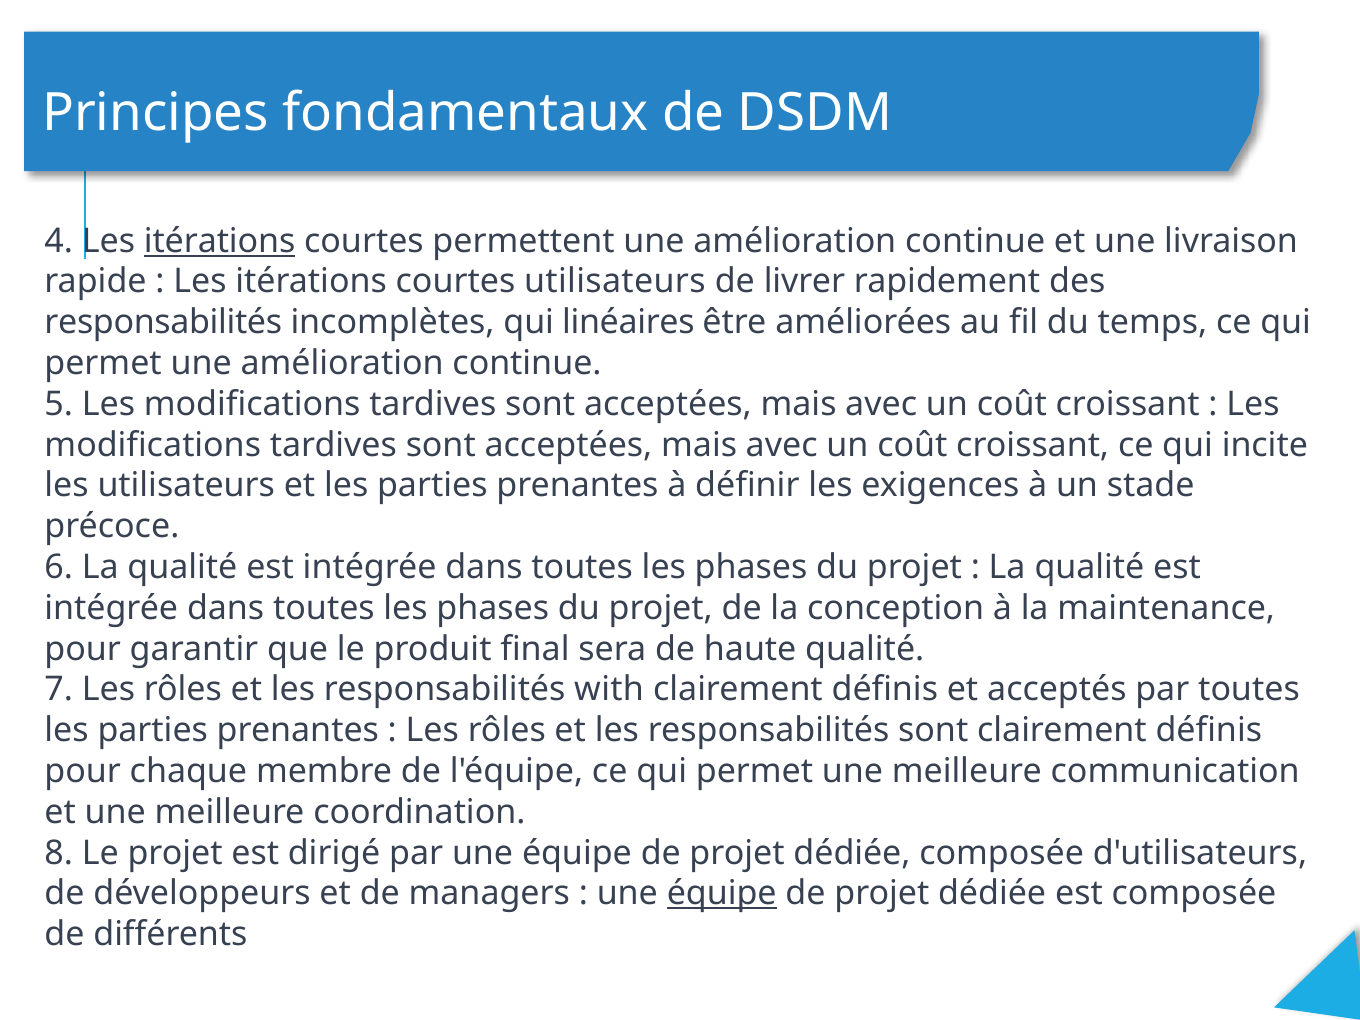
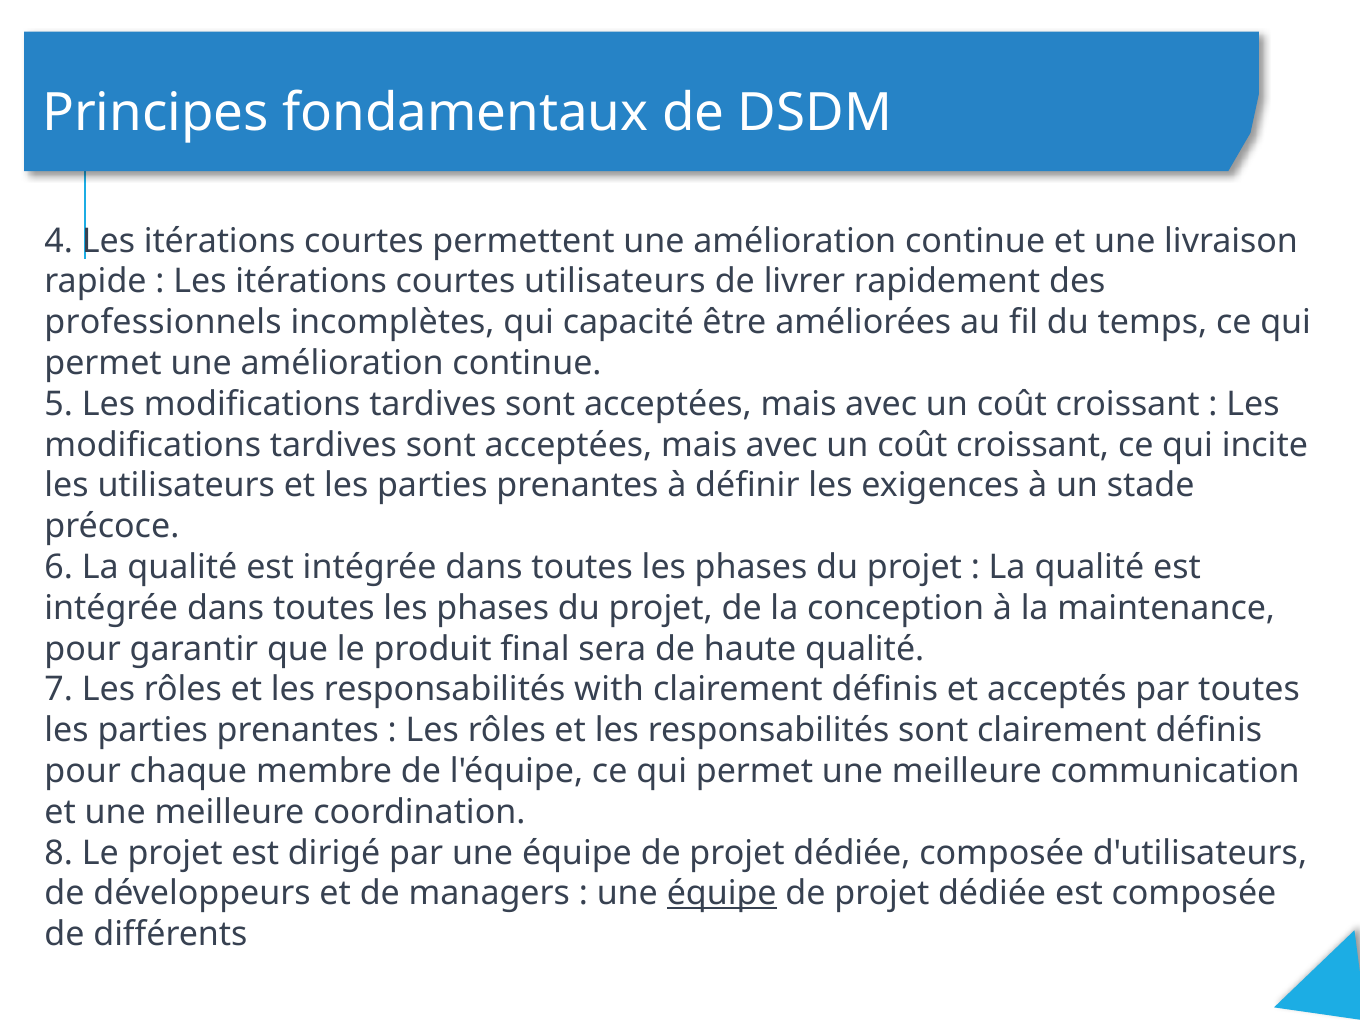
itérations underline: present -> none (220, 241)
responsabilités: responsabilités -> professionnels (163, 323)
linéaires: linéaires -> capacité (628, 323)
